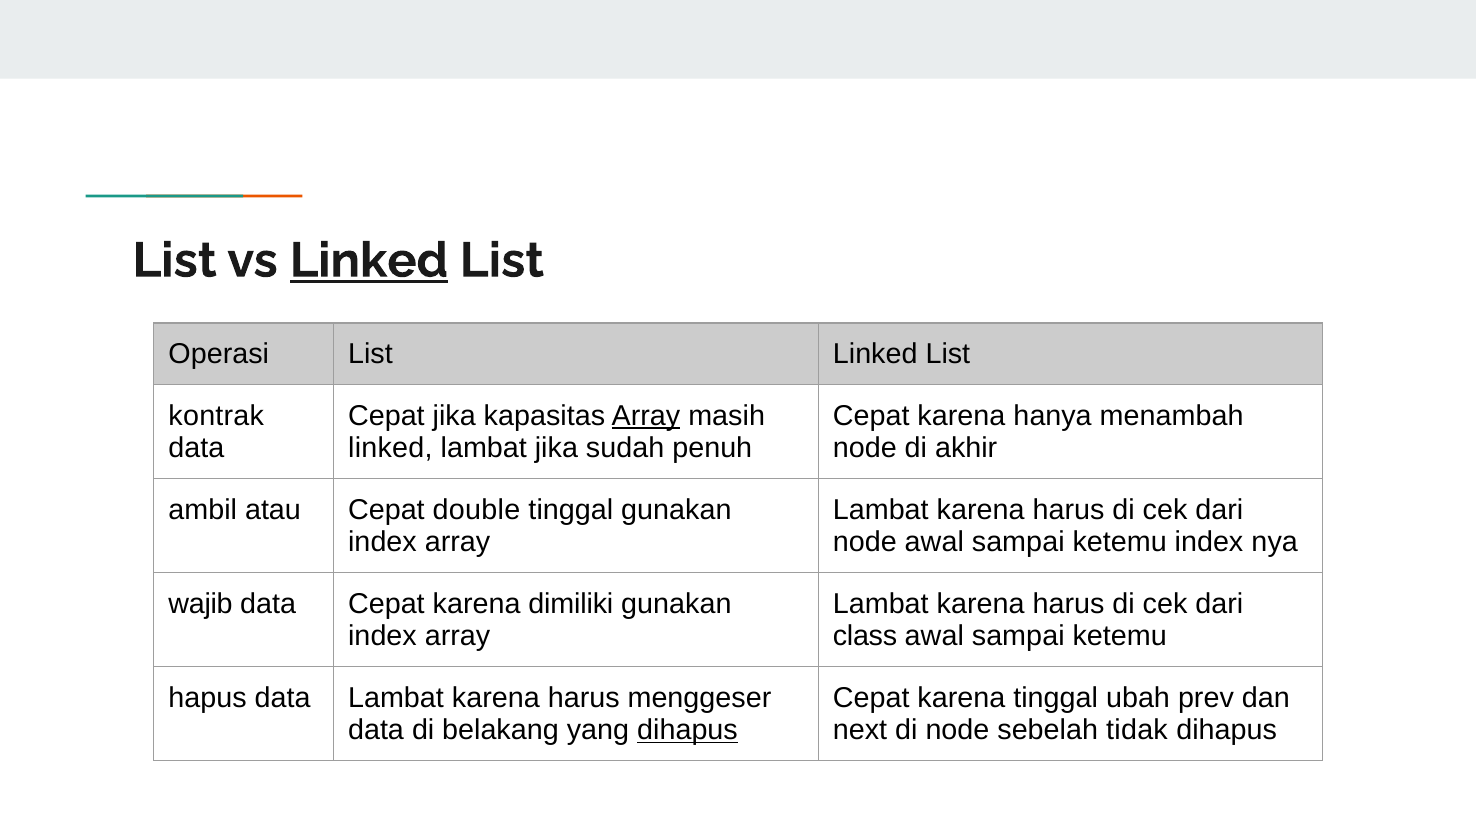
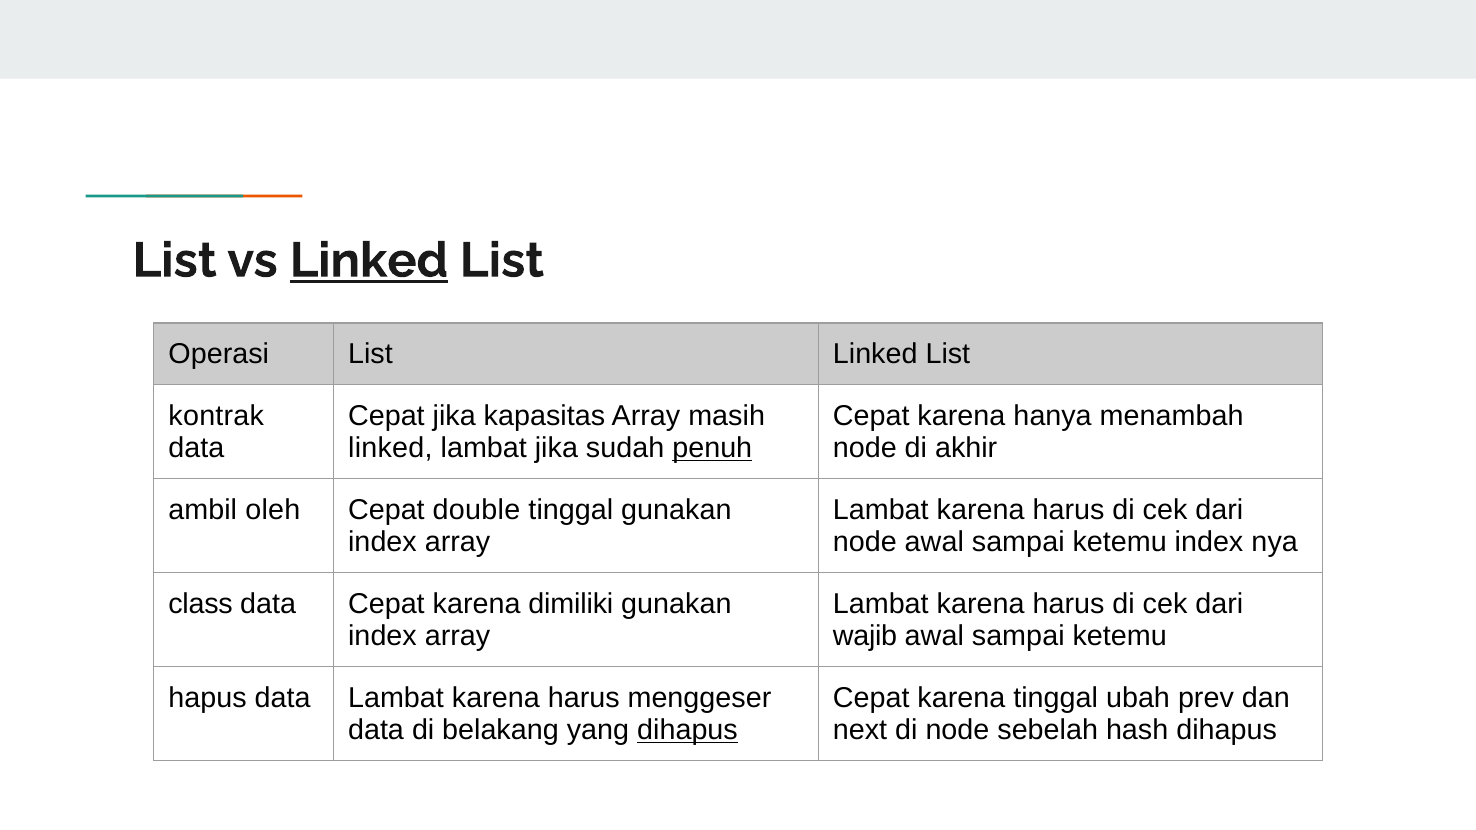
Array underline: present -> none (646, 416)
penuh underline: none -> present (712, 448)
atau: atau -> oleh (273, 510)
wajib: wajib -> class (201, 604)
class: class -> wajib (865, 636)
tidak: tidak -> hash (1137, 730)
